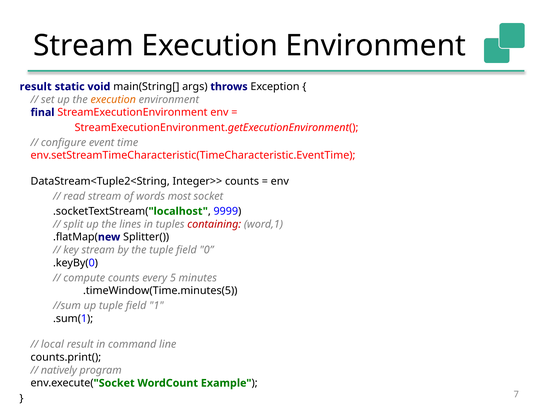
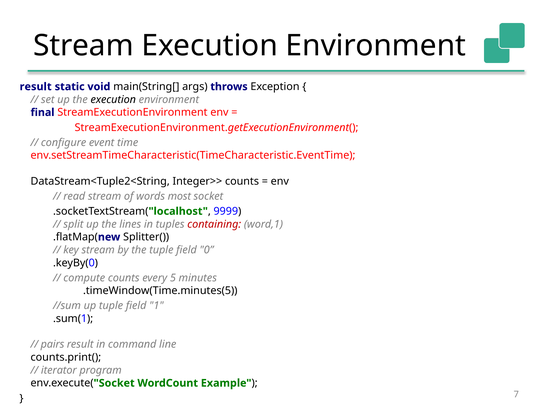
execution colour: orange -> black (113, 100)
local: local -> pairs (53, 344)
natively: natively -> iterator (59, 370)
